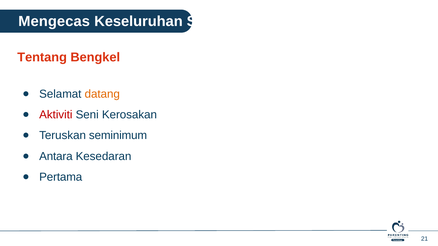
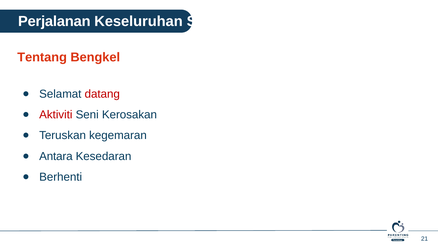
Mengecas: Mengecas -> Perjalanan (54, 21)
datang colour: orange -> red (102, 94)
seminimum: seminimum -> kegemaran (118, 136)
Pertama: Pertama -> Berhenti (61, 177)
